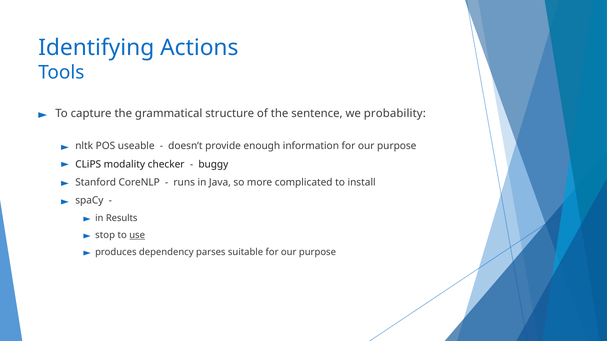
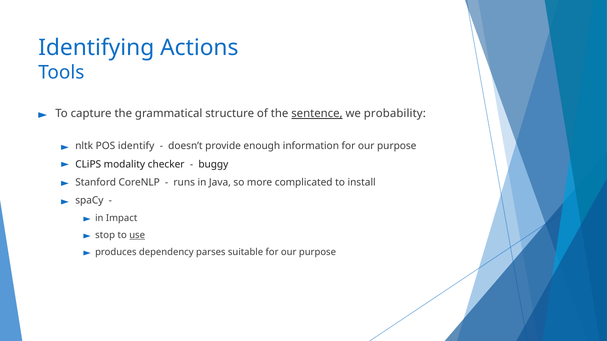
sentence underline: none -> present (317, 114)
useable: useable -> identify (136, 146)
Results: Results -> Impact (122, 218)
